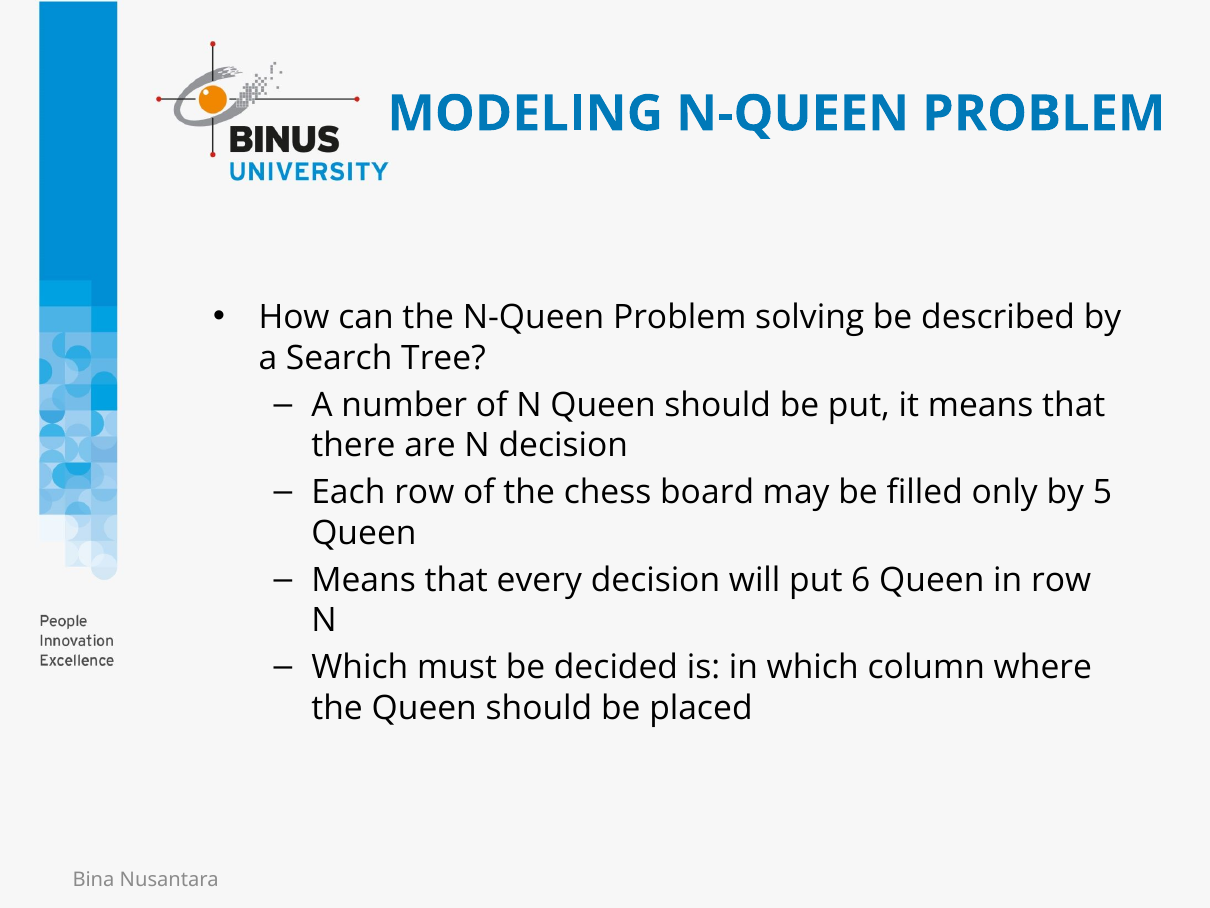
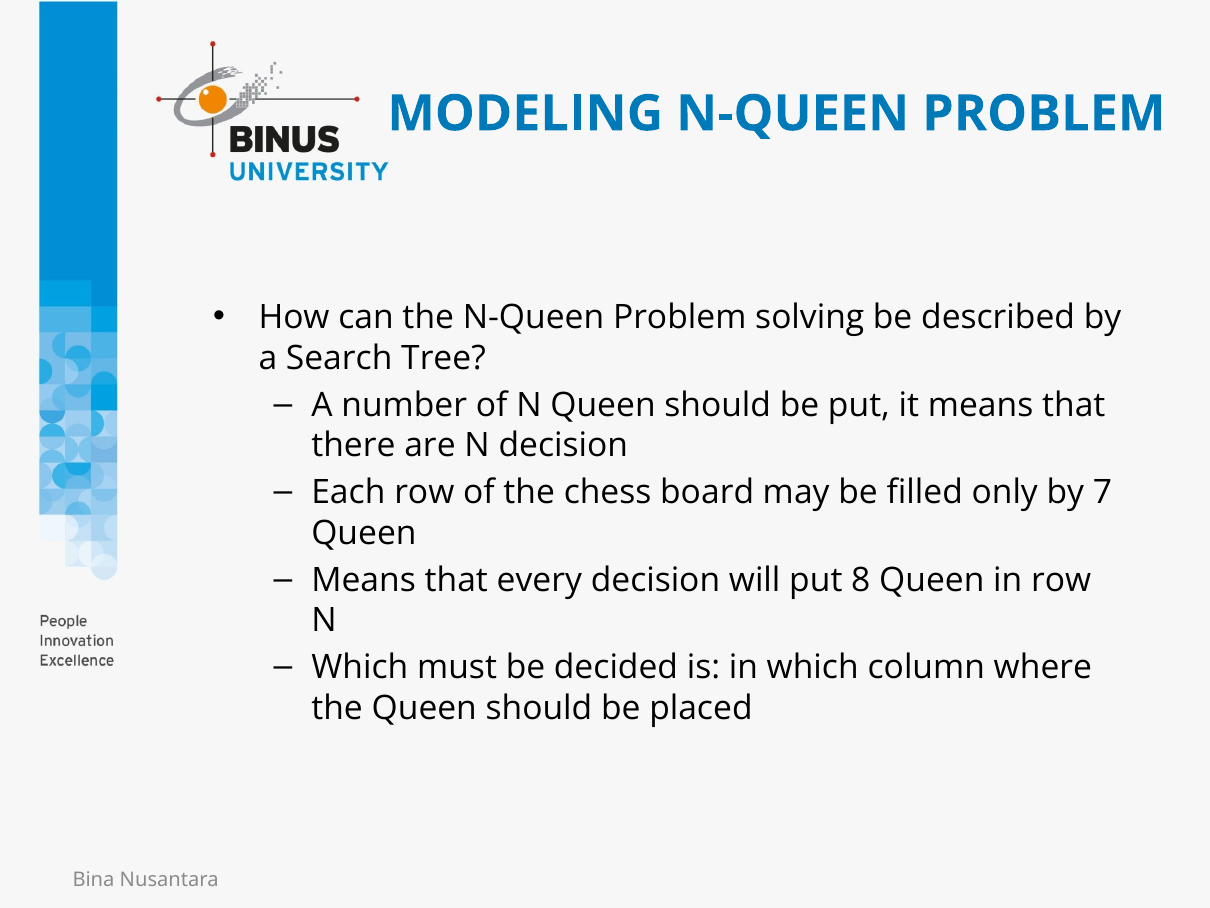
5: 5 -> 7 (1102, 492)
6: 6 -> 8 (861, 580)
